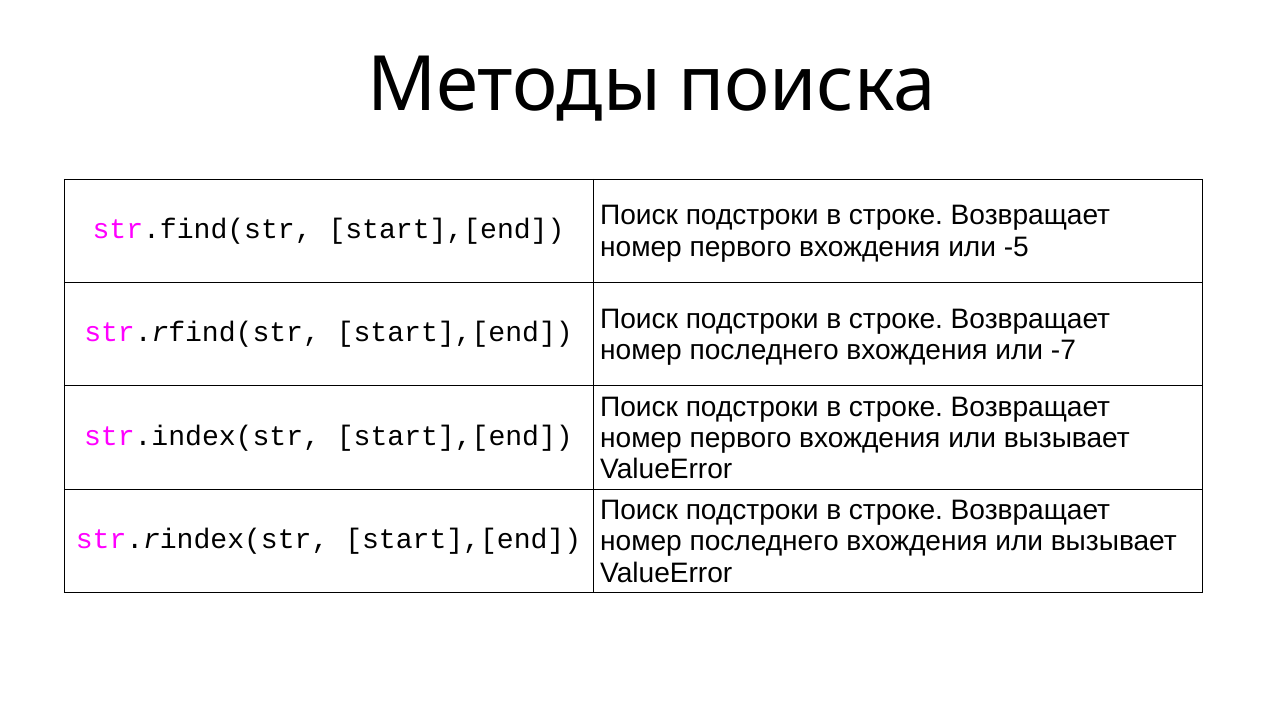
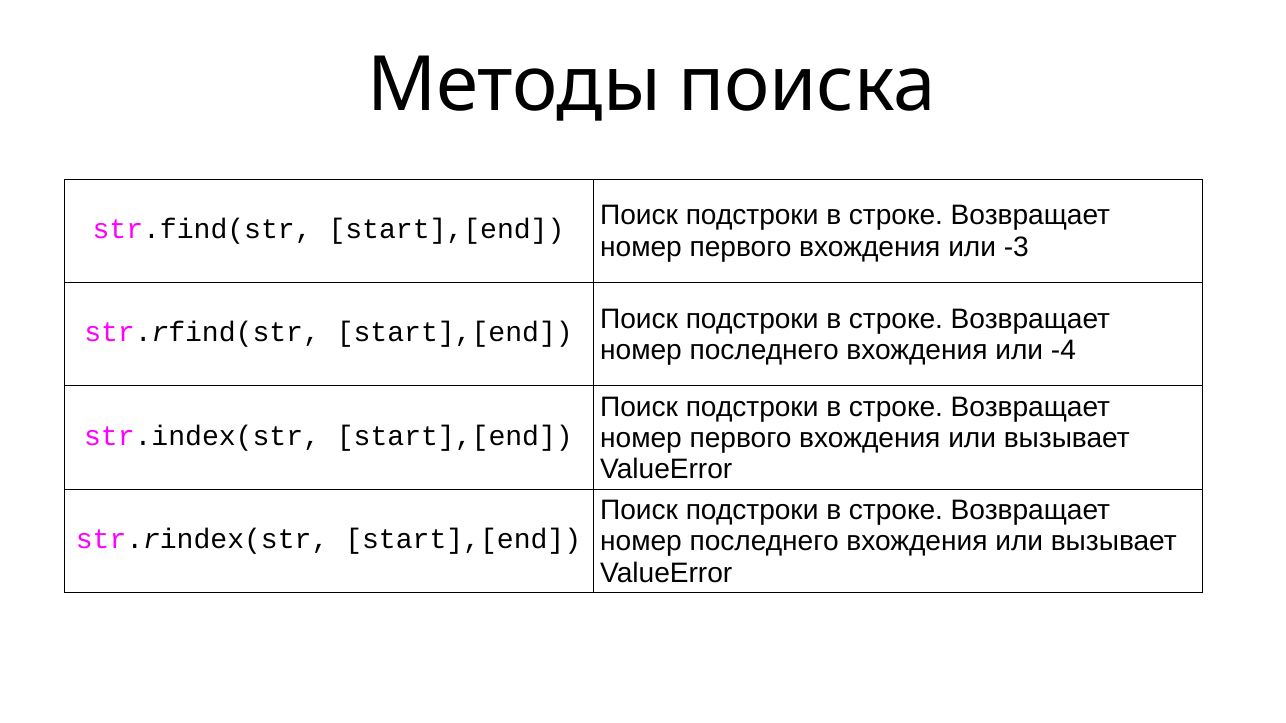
-5: -5 -> -3 (1016, 247)
-7: -7 -> -4 (1063, 351)
